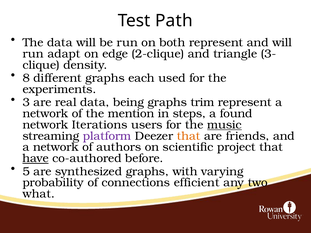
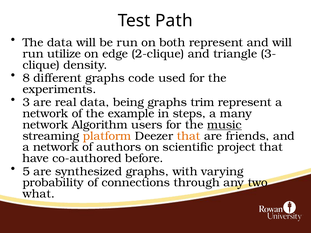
adapt: adapt -> utilize (64, 54)
each: each -> code (141, 78)
mention: mention -> example (131, 114)
found: found -> many (236, 114)
Iterations: Iterations -> Algorithm (100, 125)
platform colour: purple -> orange (107, 136)
have underline: present -> none (36, 159)
efficient: efficient -> through (197, 183)
